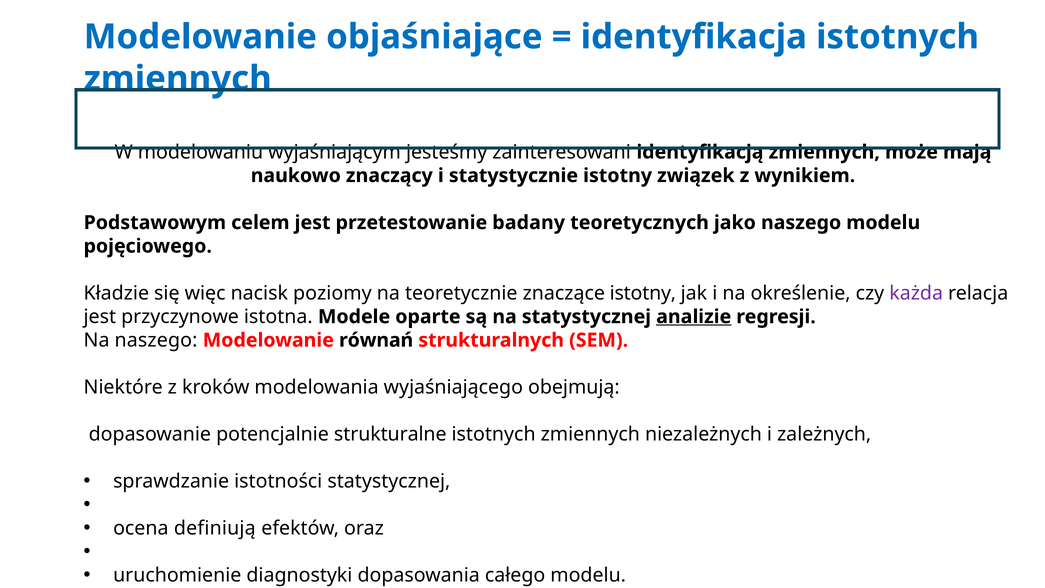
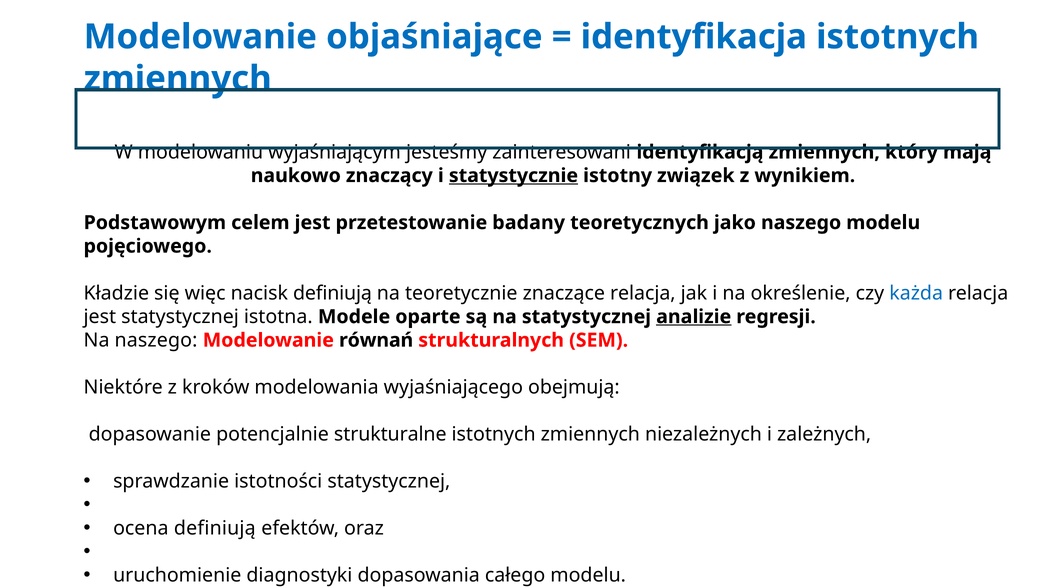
może: może -> który (911, 152)
statystycznie underline: none -> present (513, 176)
nacisk poziomy: poziomy -> definiują (333, 293)
znaczące istotny: istotny -> relacja (643, 293)
każda colour: purple -> blue (916, 293)
jest przyczynowe: przyczynowe -> statystycznej (180, 317)
